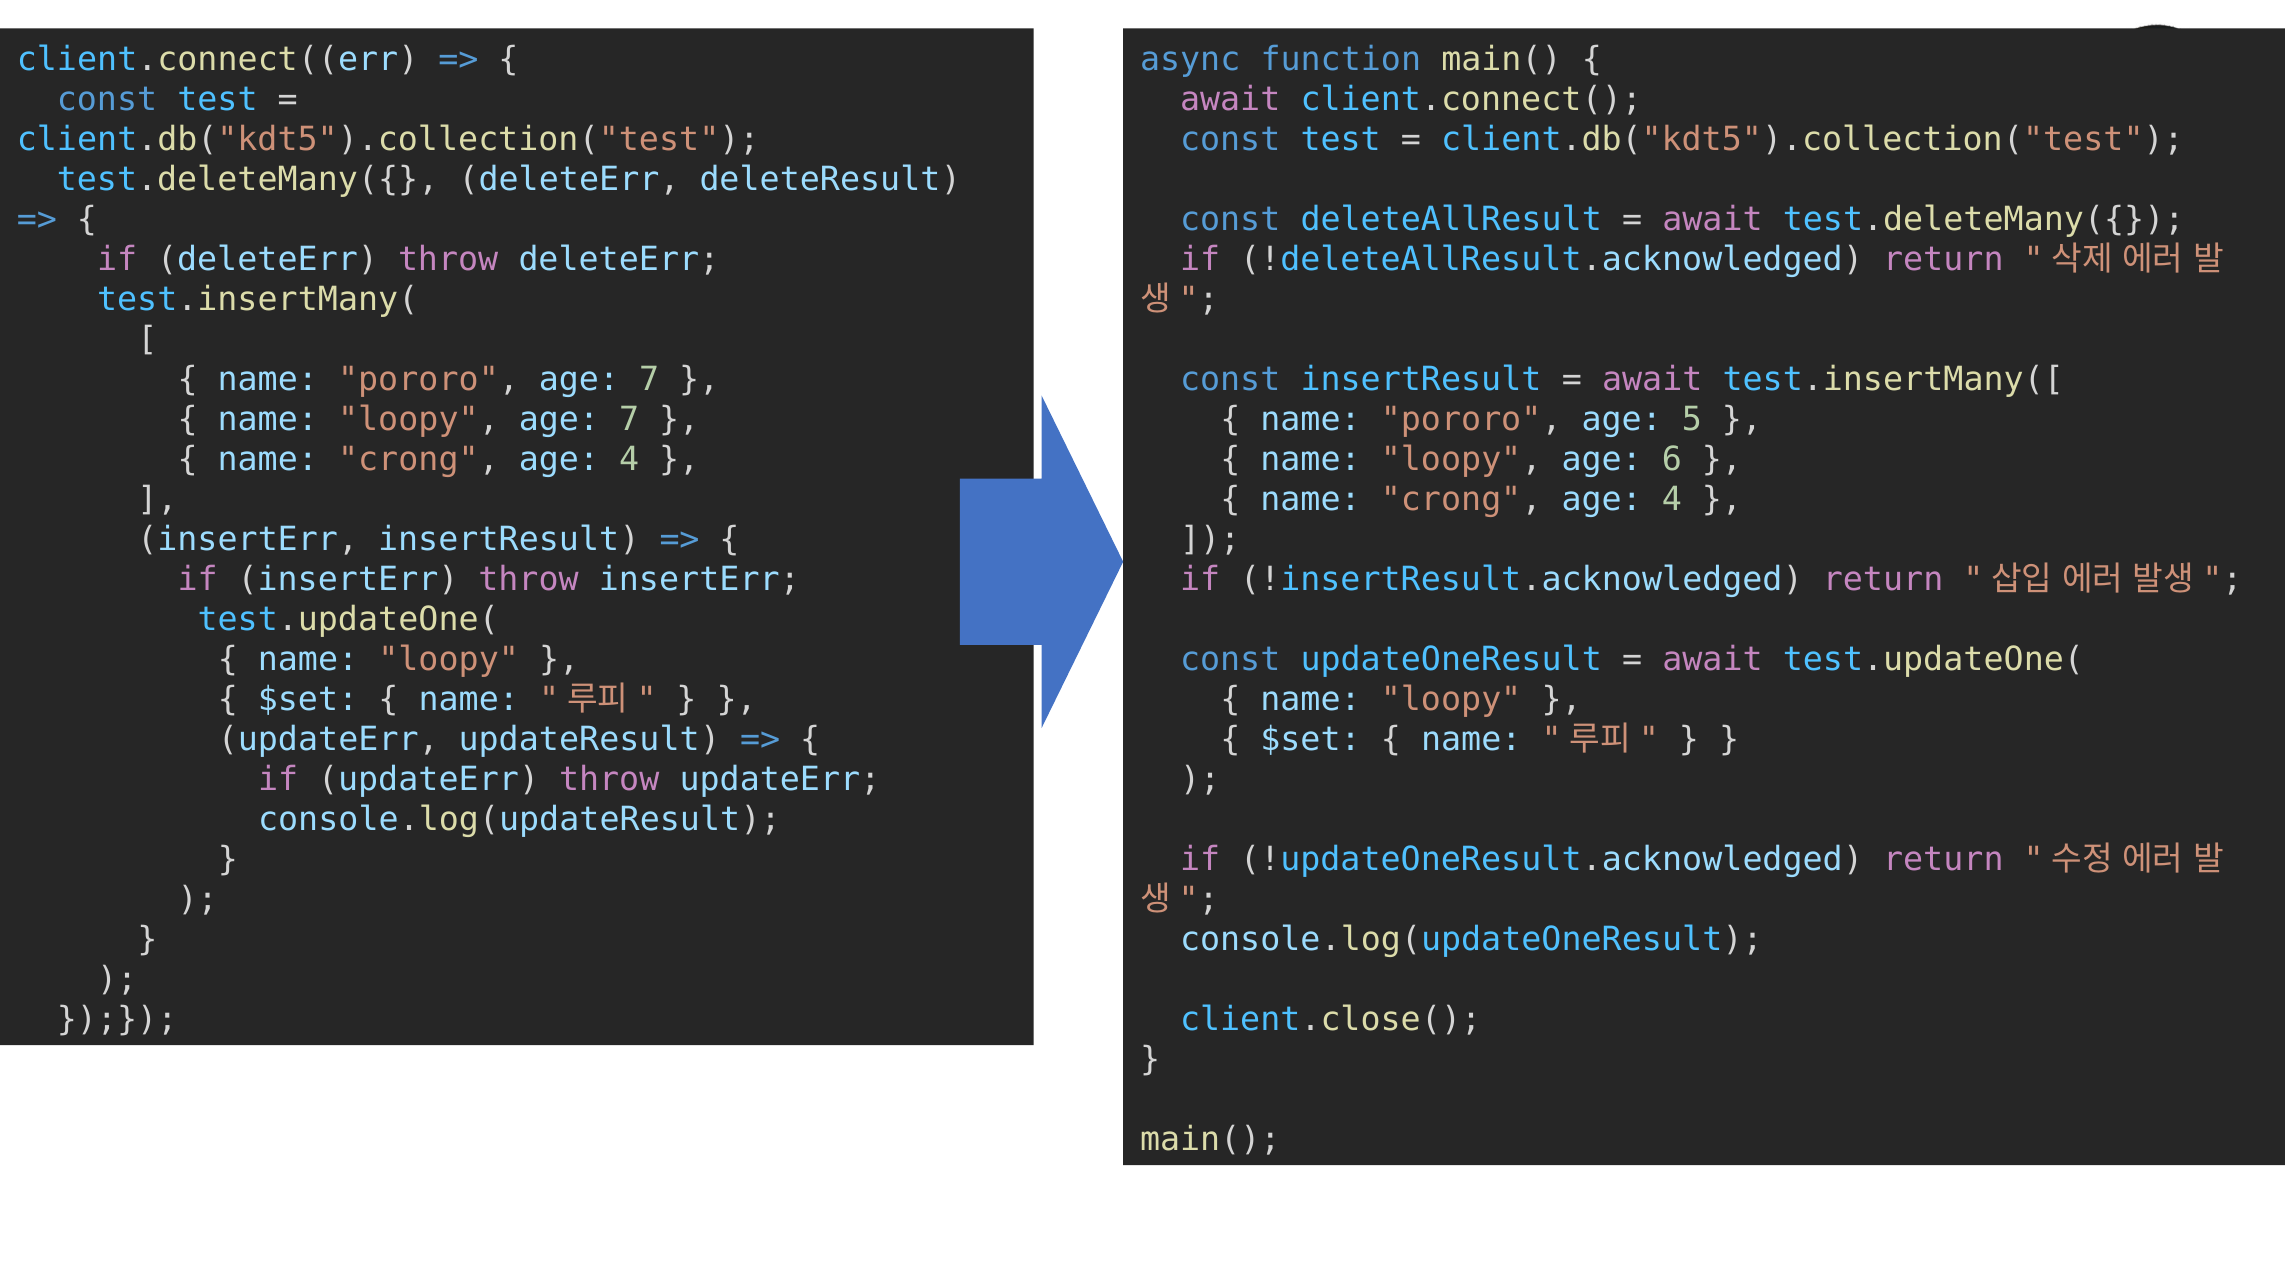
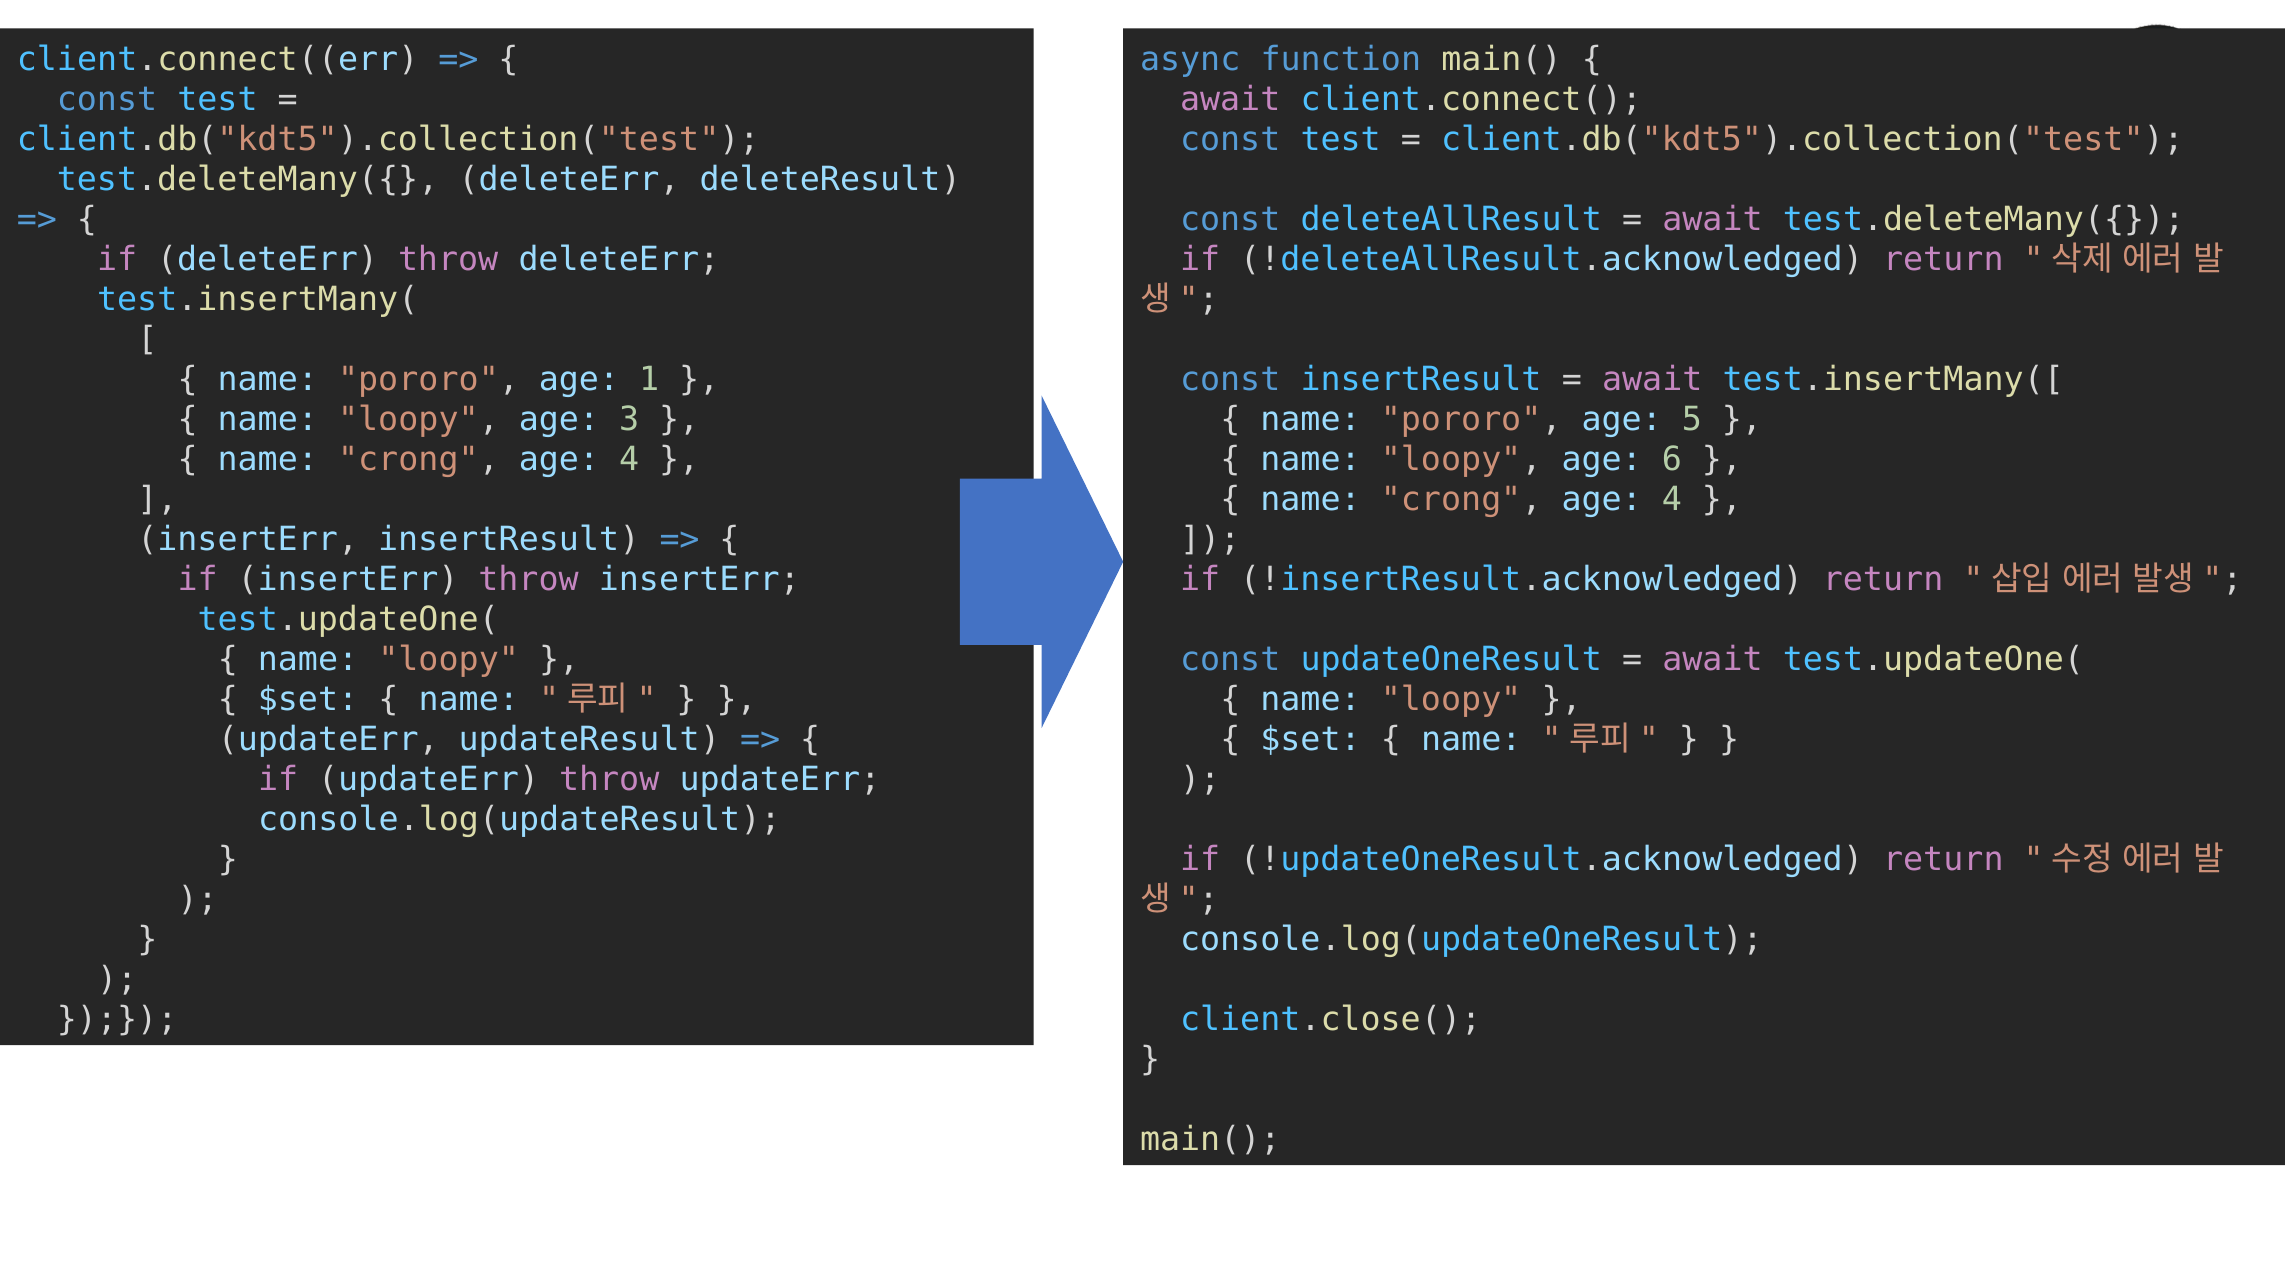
pororo age 7: 7 -> 1 (649, 379)
loopy age 7: 7 -> 3 (629, 419)
